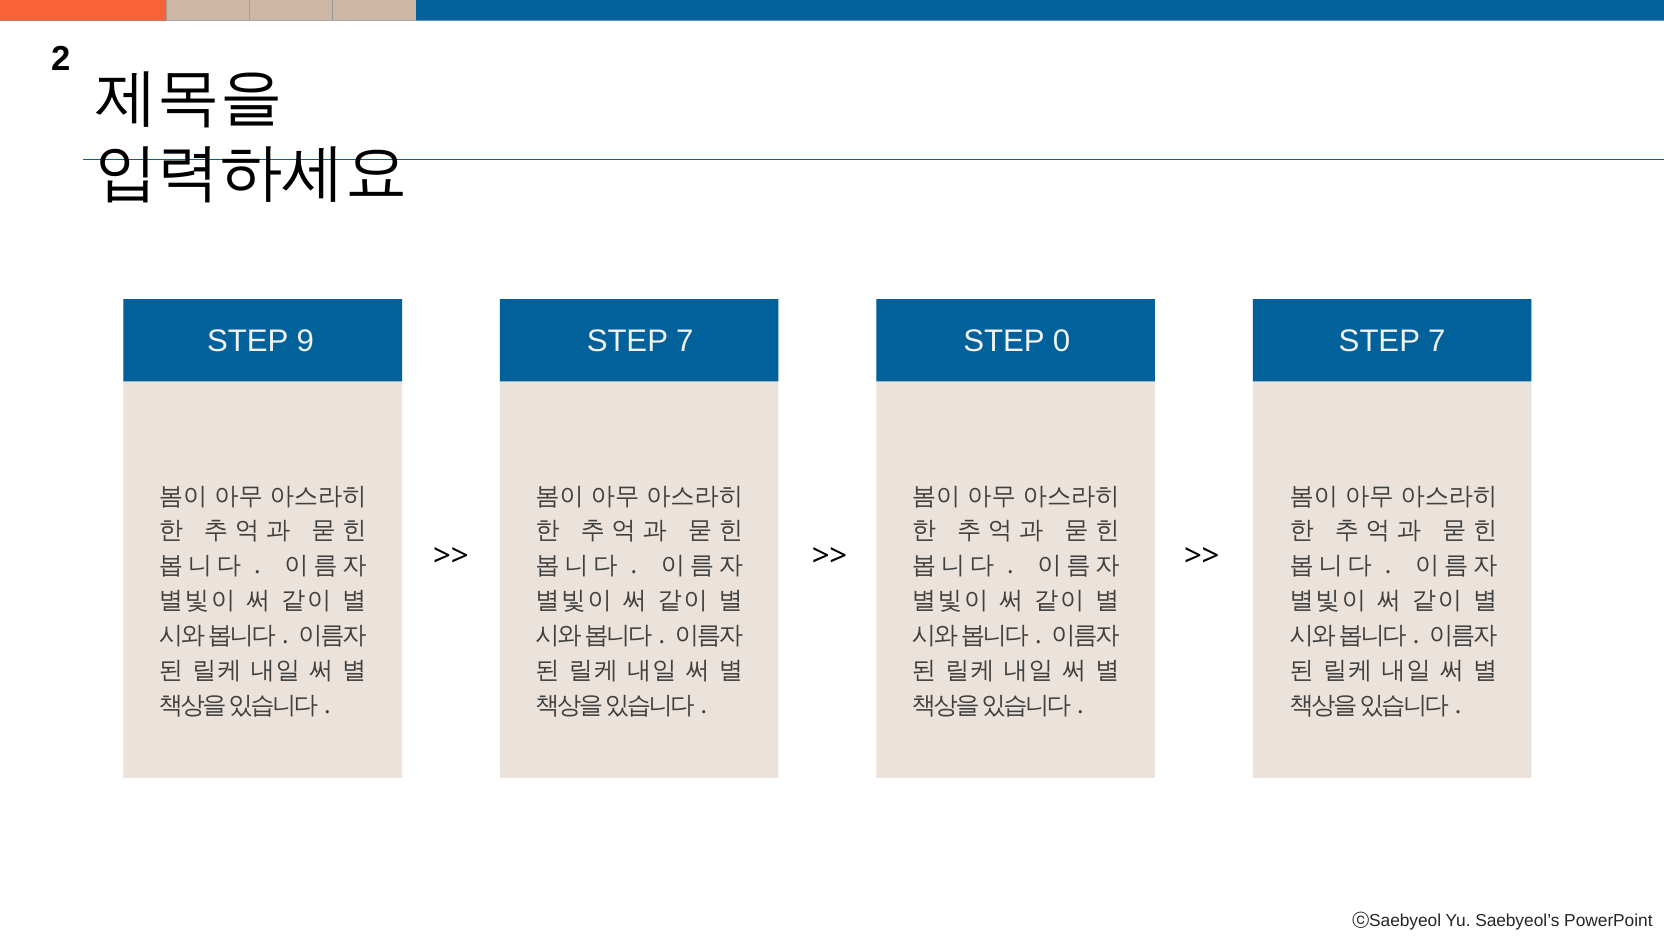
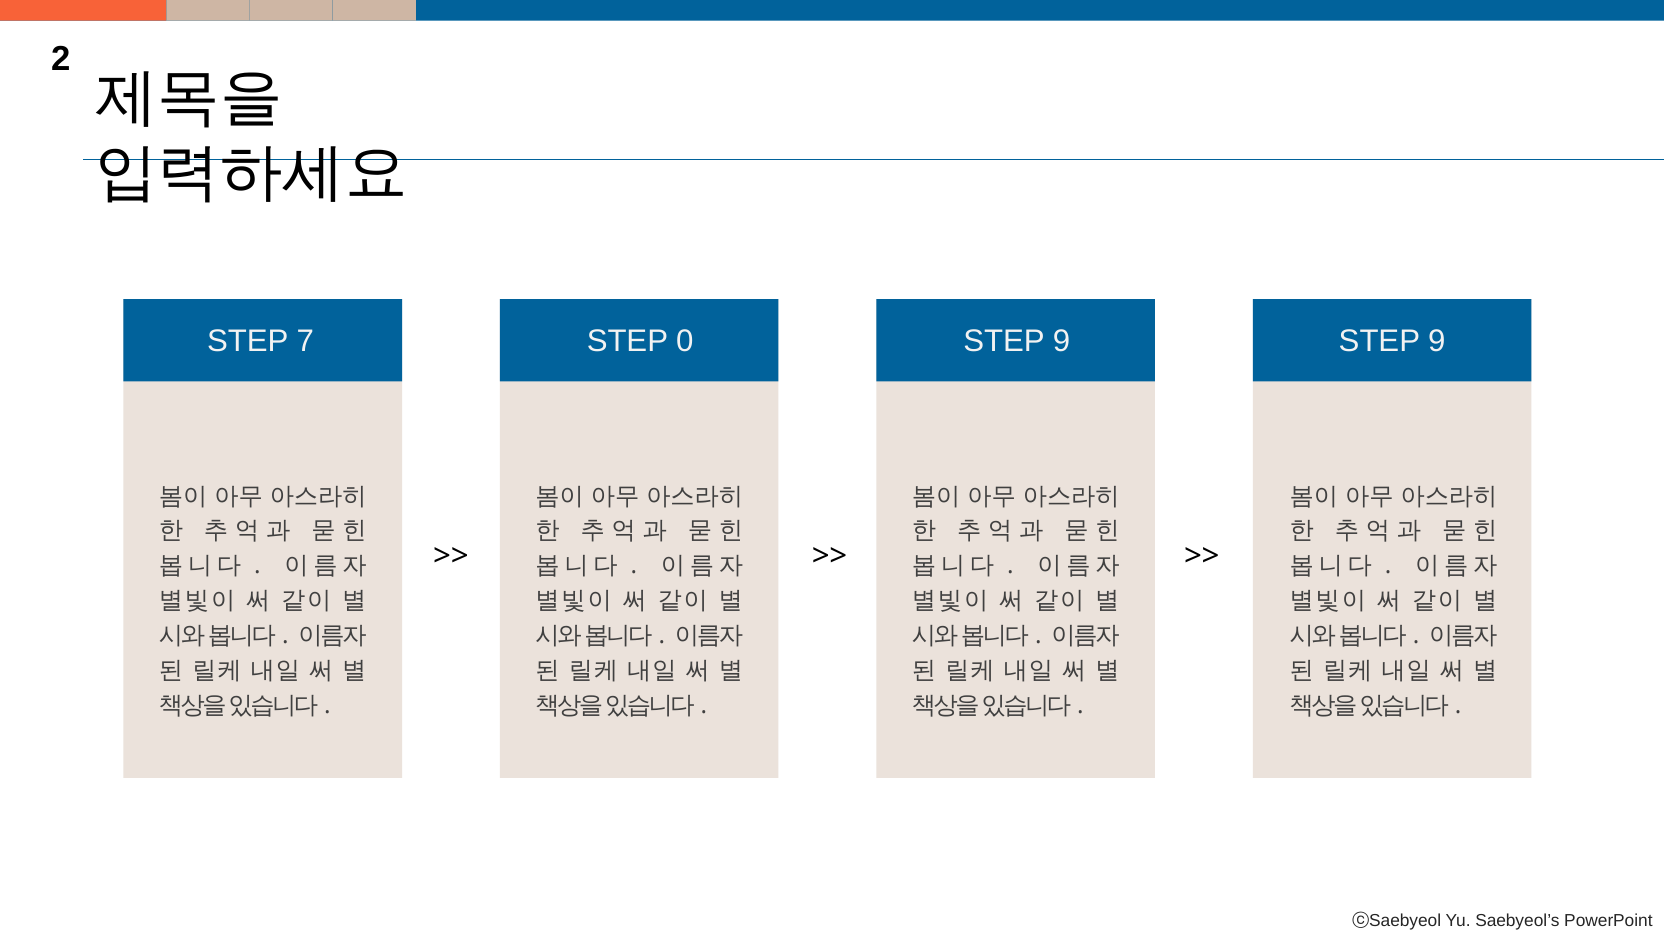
9: 9 -> 7 (305, 342)
7: 7 -> 0 (685, 342)
0: 0 -> 9 (1061, 342)
7: 7 -> 9 (1437, 342)
